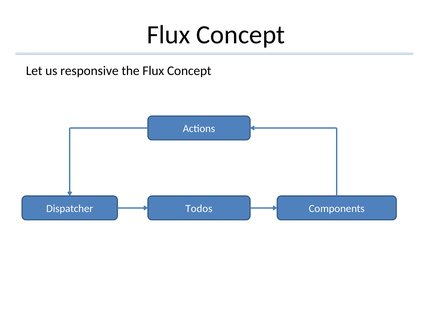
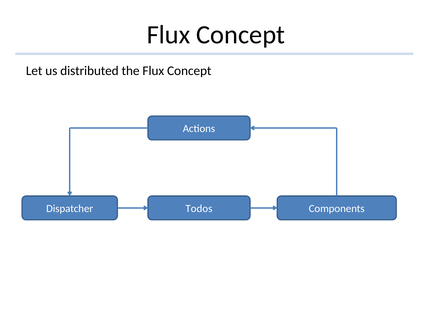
responsive: responsive -> distributed (89, 71)
